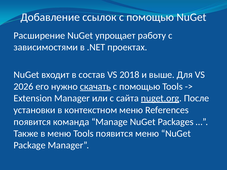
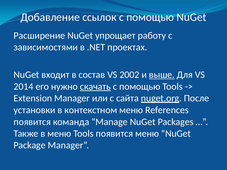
2018: 2018 -> 2002 (129, 75)
выше underline: none -> present (162, 75)
2026: 2026 -> 2014 (24, 87)
